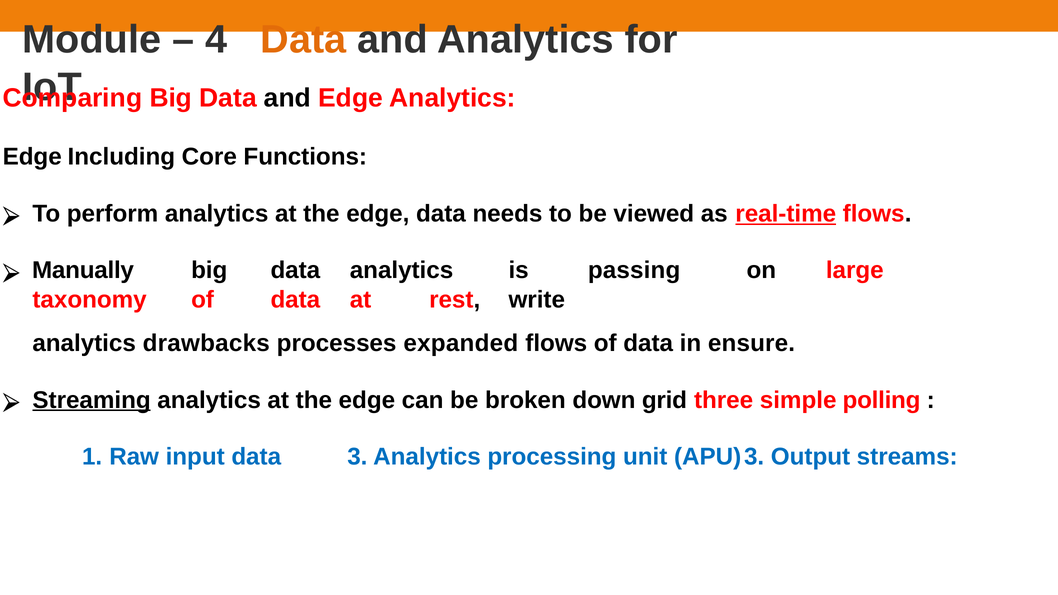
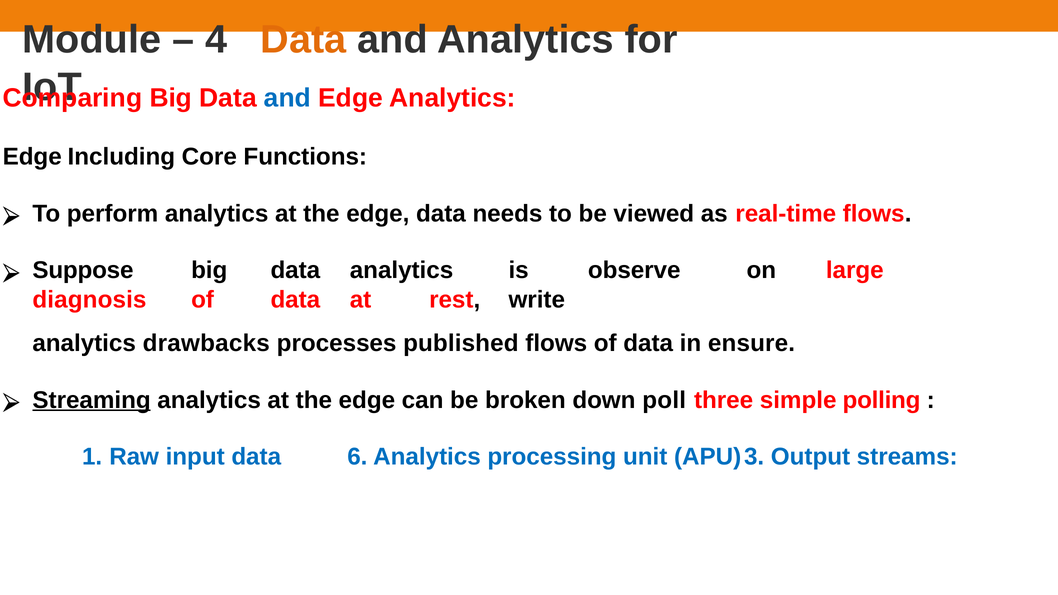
and colour: black -> blue (287, 98)
real-time underline: present -> none (786, 214)
Manually: Manually -> Suppose (83, 271)
passing: passing -> observe (634, 271)
taxonomy: taxonomy -> diagnosis (89, 300)
expanded: expanded -> published (461, 343)
grid: grid -> poll (664, 400)
3: 3 -> 6 (357, 457)
